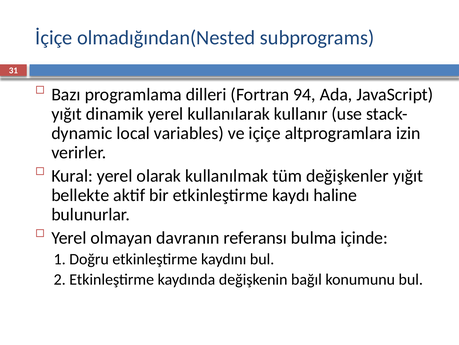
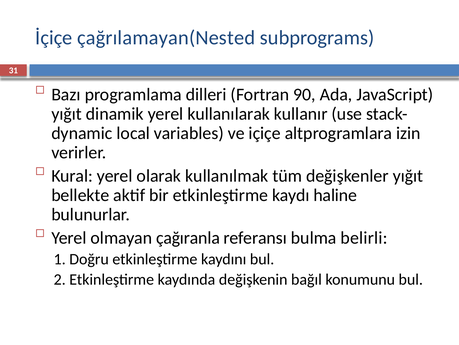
olmadığından(Nested: olmadığından(Nested -> çağrılamayan(Nested (166, 38)
94: 94 -> 90 (304, 95)
davranın: davranın -> çağıranla (188, 238)
içinde: içinde -> belirli (364, 238)
